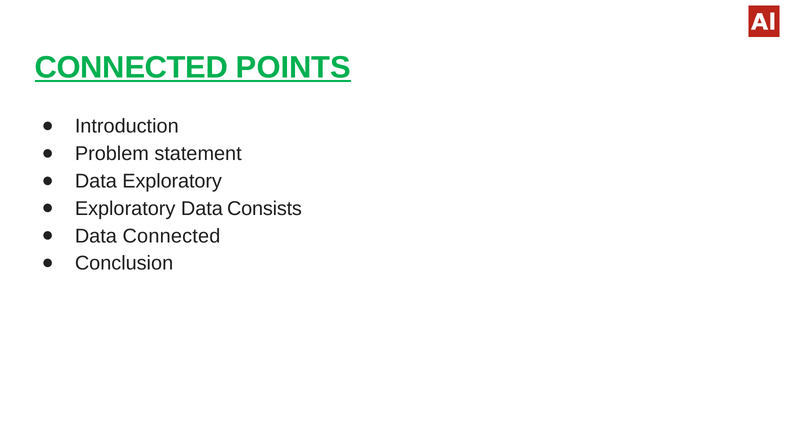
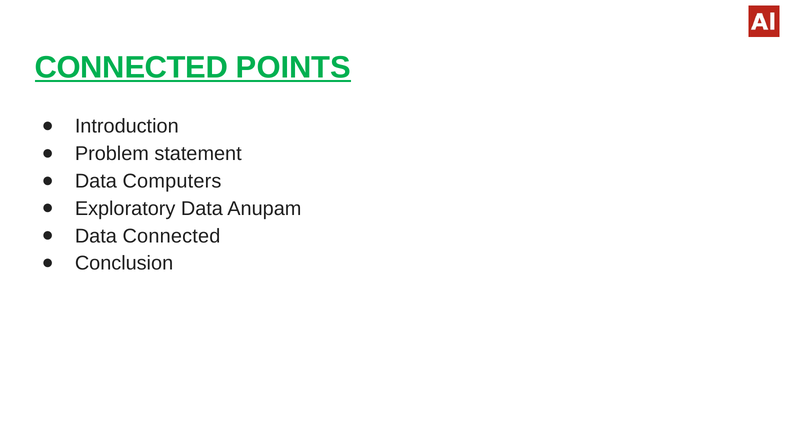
Data Exploratory: Exploratory -> Computers (172, 181)
Consists: Consists -> Anupam (264, 208)
